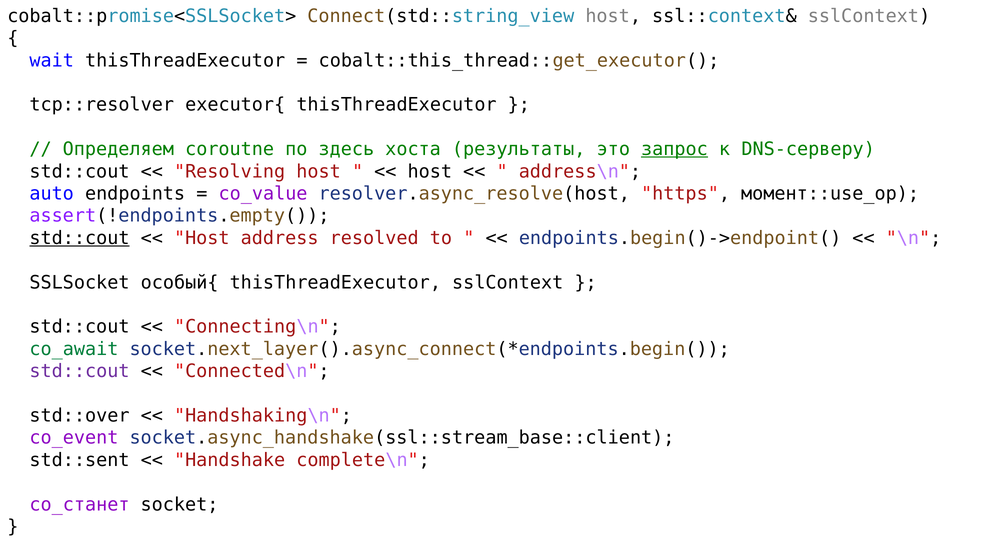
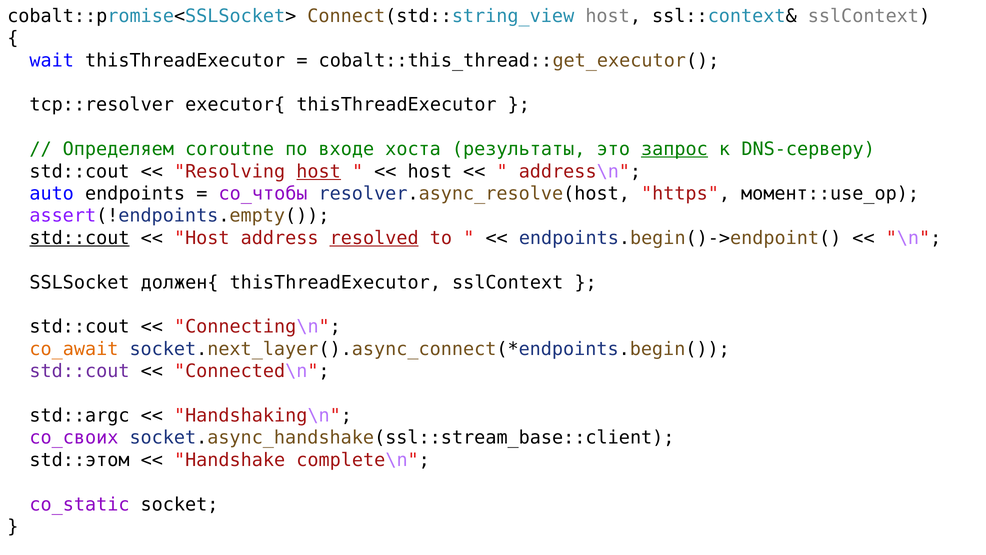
здесь: здесь -> входе (346, 149)
host underline: none -> present (319, 171)
co_value: co_value -> co_чтобы (263, 193)
resolved underline: none -> present (374, 238)
особый{: особый{ -> должен{ (180, 282)
co_await colour: green -> orange (74, 349)
std::over: std::over -> std::argc (79, 415)
co_event: co_event -> co_своих (74, 438)
std::sent: std::sent -> std::этом (79, 460)
co_станет: co_станет -> co_static (79, 504)
